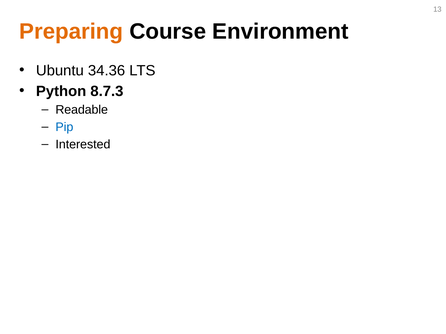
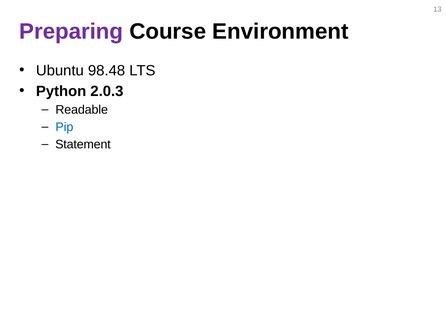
Preparing colour: orange -> purple (71, 32)
34.36: 34.36 -> 98.48 (107, 71)
8.7.3: 8.7.3 -> 2.0.3 (107, 91)
Interested: Interested -> Statement (83, 145)
